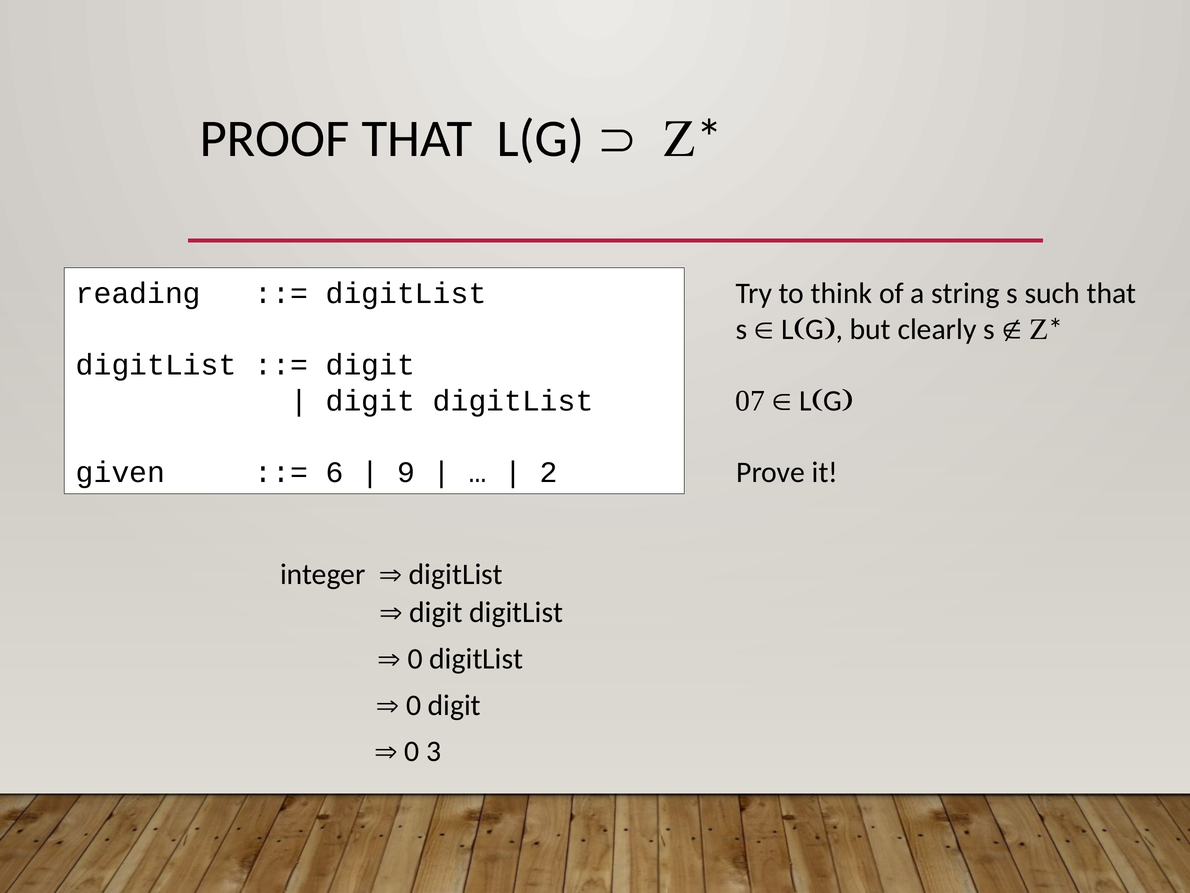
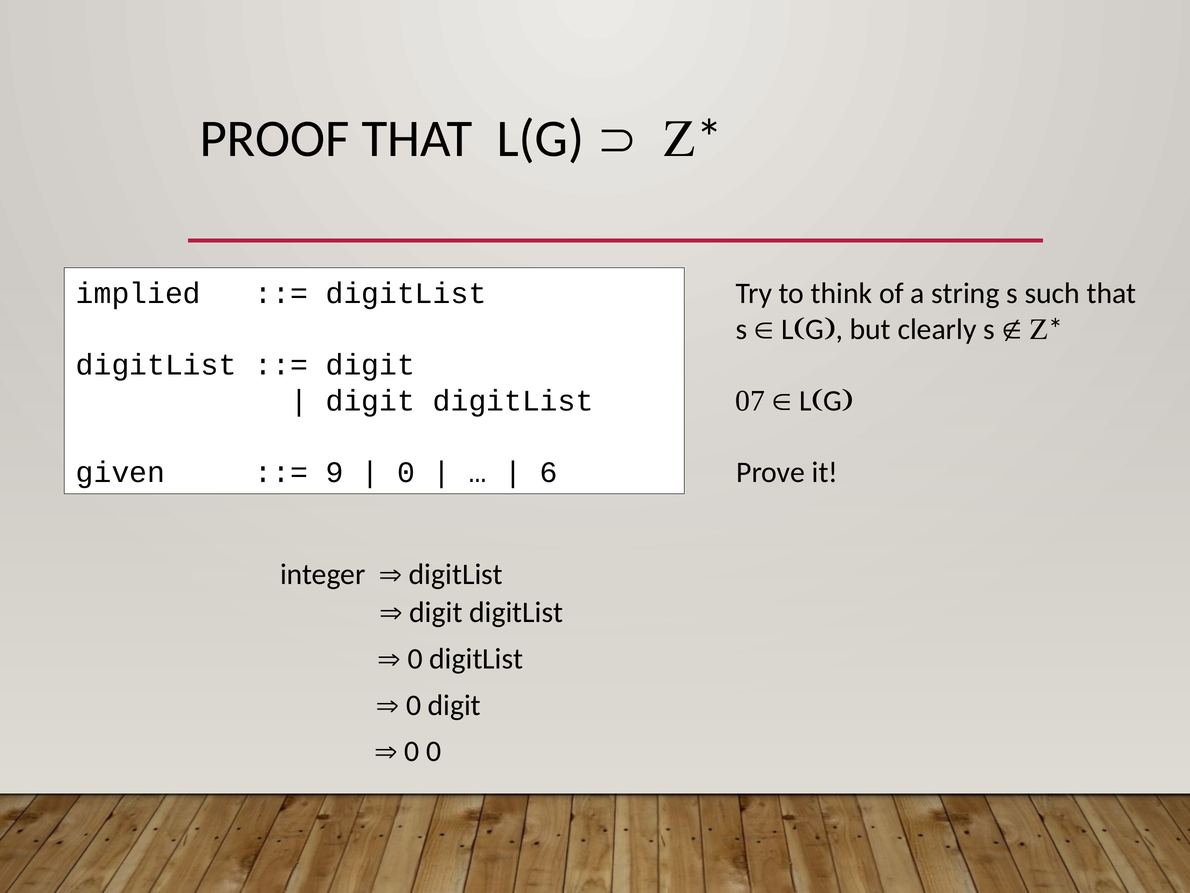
reading: reading -> implied (138, 293)
6: 6 -> 9 (335, 472)
9: 9 -> 0 (406, 472)
2: 2 -> 6 (549, 472)
0 3: 3 -> 0 (434, 751)
